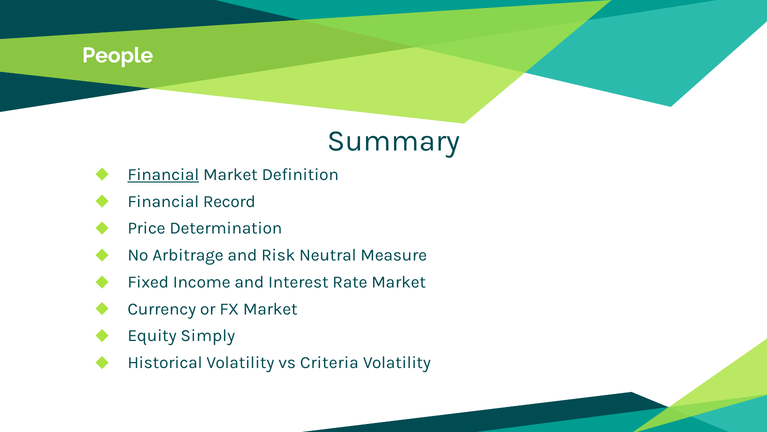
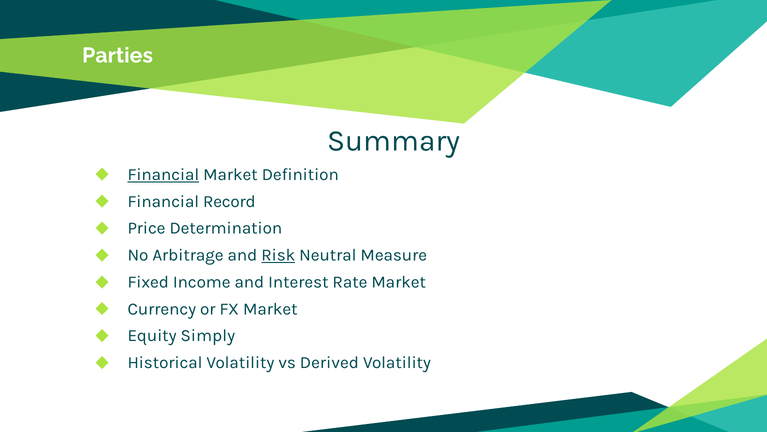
People: People -> Parties (118, 55)
Risk underline: none -> present (278, 255)
Criteria: Criteria -> Derived (329, 362)
